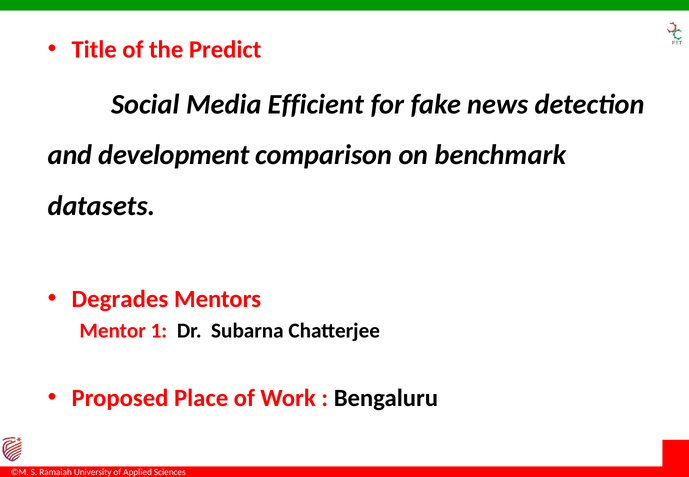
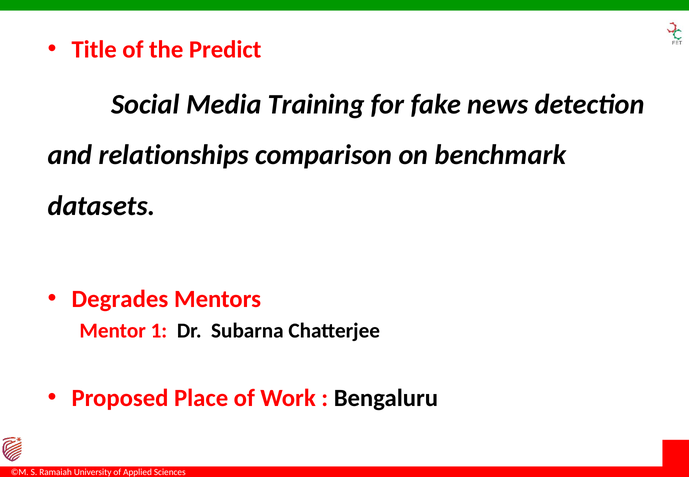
Efficient: Efficient -> Training (316, 104)
development: development -> relationships (174, 155)
